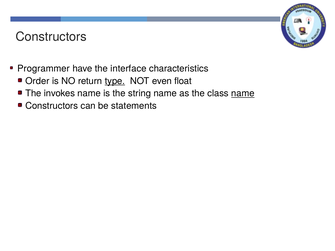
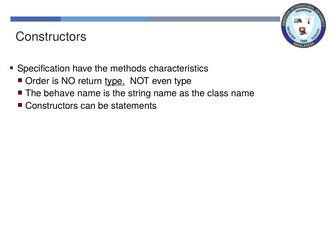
Programmer: Programmer -> Specification (44, 69)
interface: interface -> methods (128, 69)
even float: float -> type (183, 81)
invokes: invokes -> behave (59, 94)
name underline: present -> none (243, 94)
